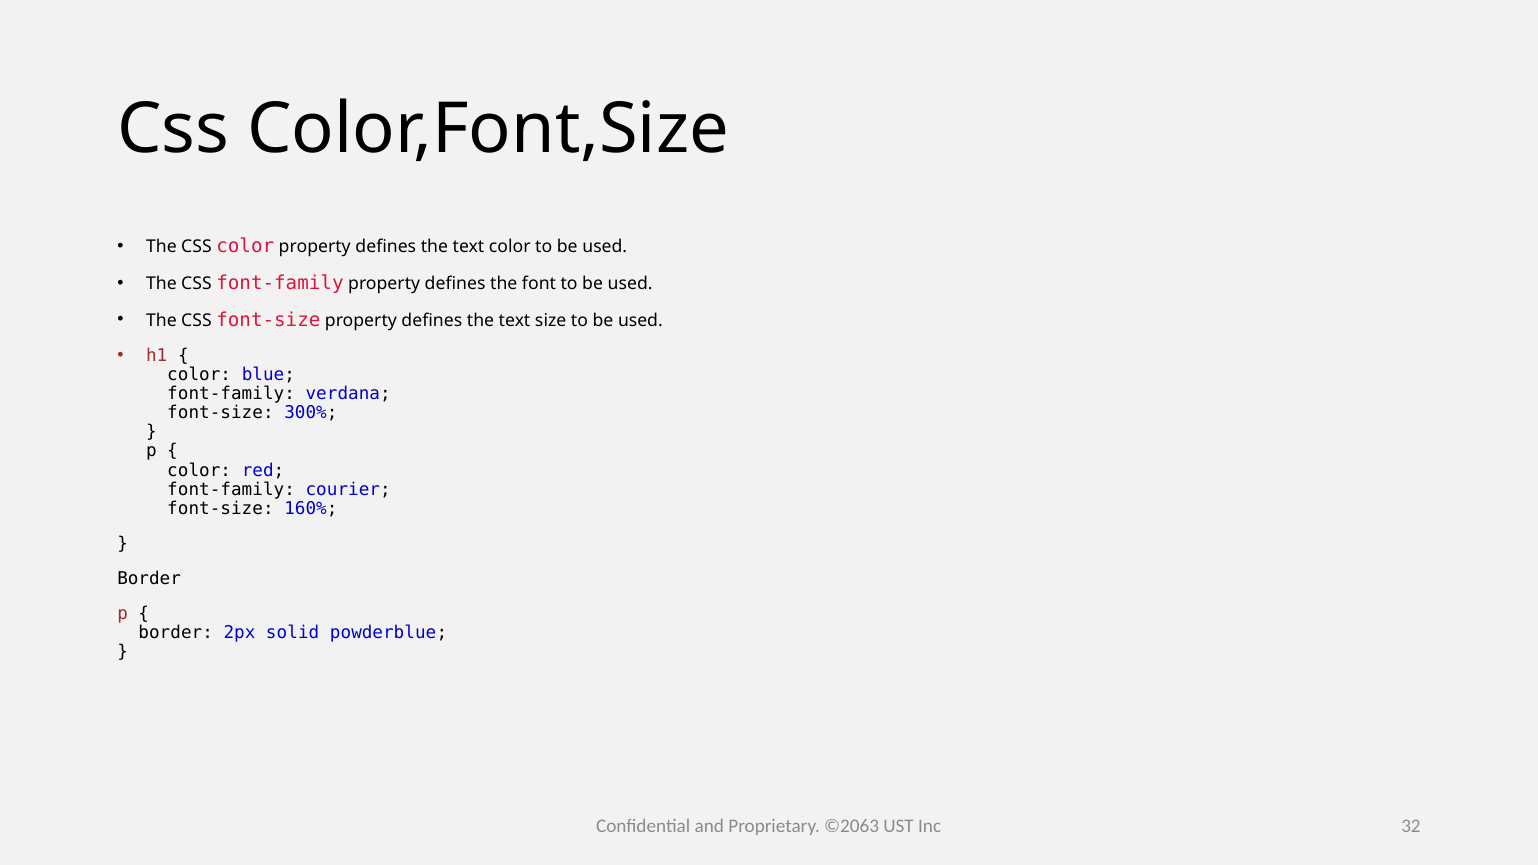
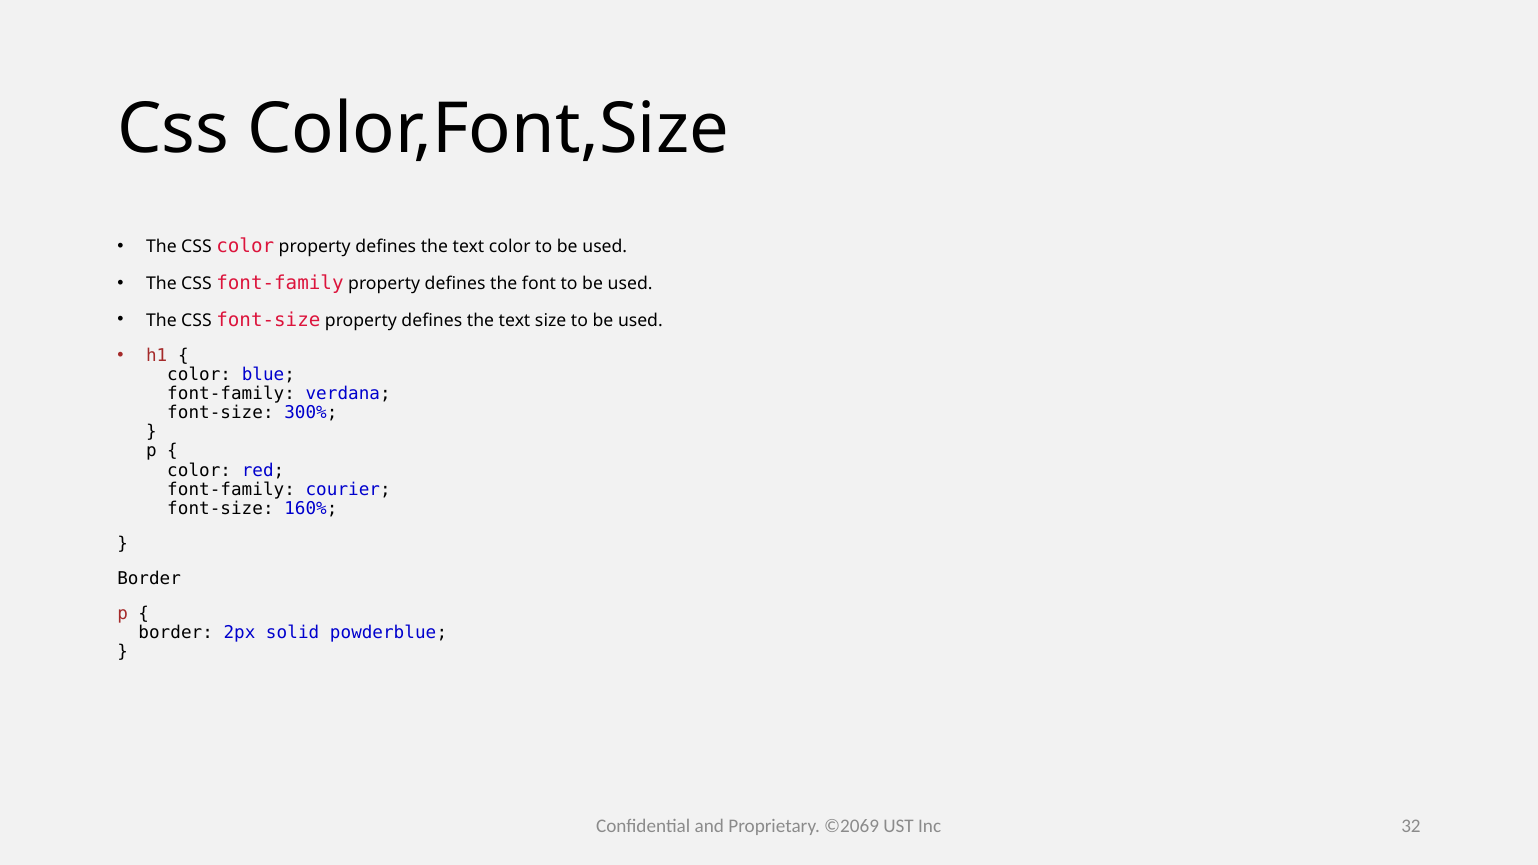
©2063: ©2063 -> ©2069 (852, 826)
